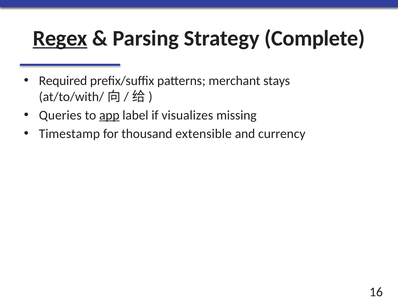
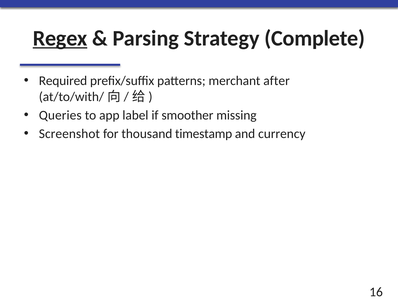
stays: stays -> after (277, 81)
app underline: present -> none (109, 115)
visualizes: visualizes -> smoother (187, 115)
Timestamp: Timestamp -> Screenshot (69, 134)
extensible: extensible -> timestamp (204, 134)
